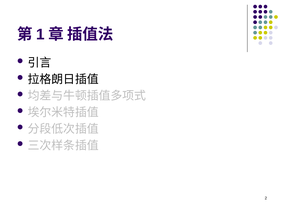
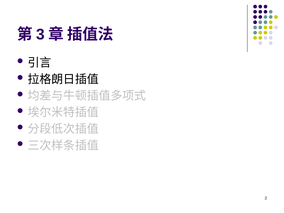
1: 1 -> 3 (40, 34)
